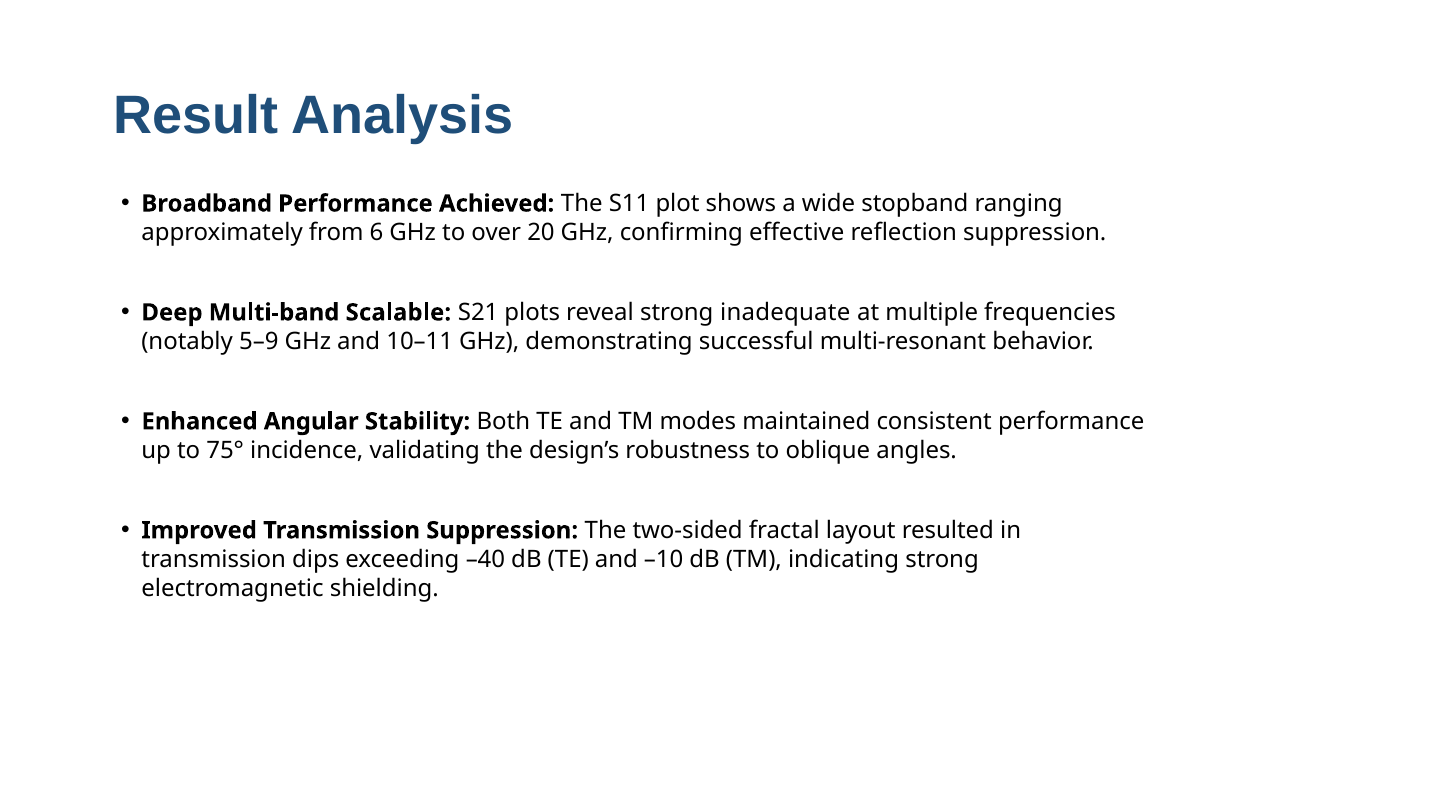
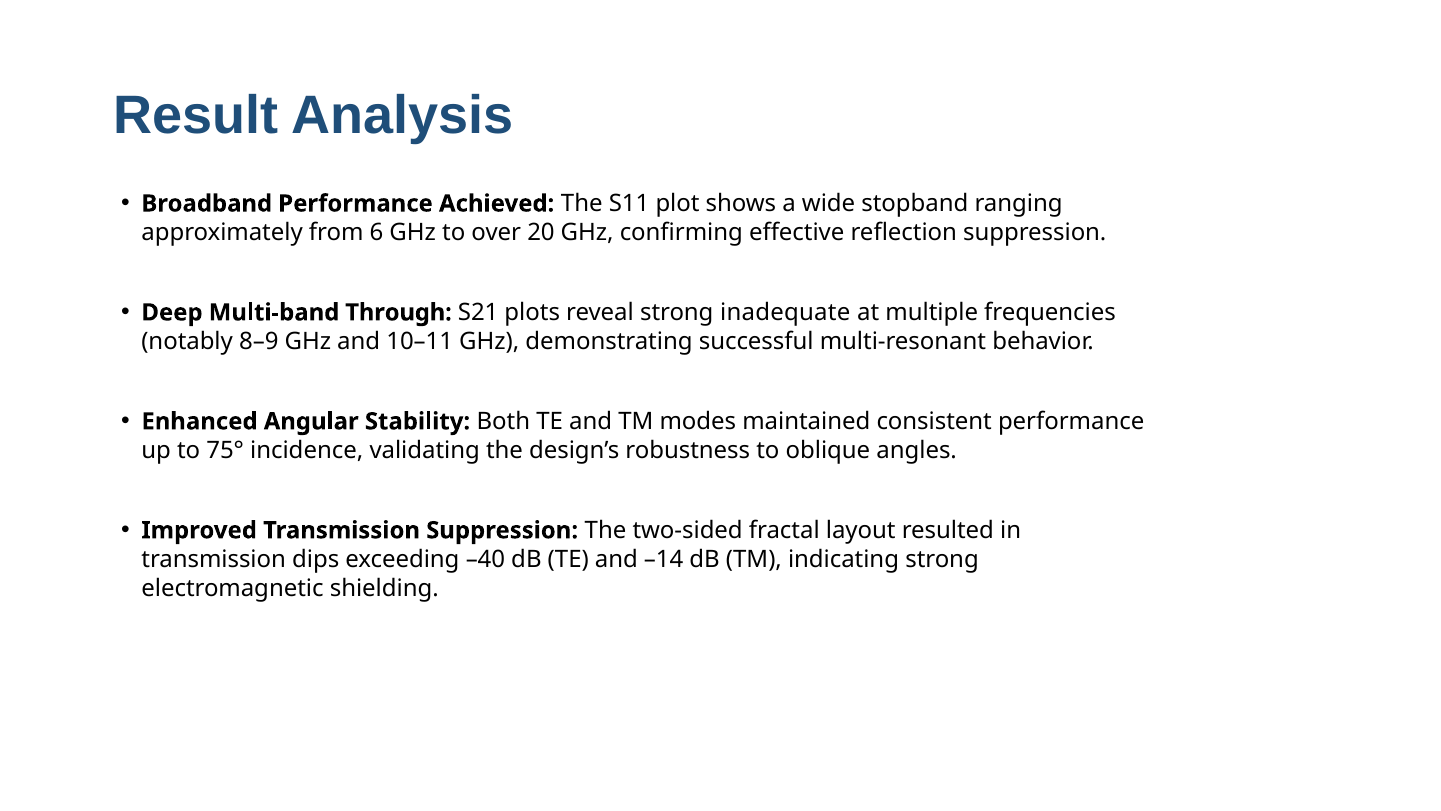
Scalable: Scalable -> Through (399, 312)
5–9: 5–9 -> 8–9 (259, 341)
–10: –10 -> –14 (664, 559)
